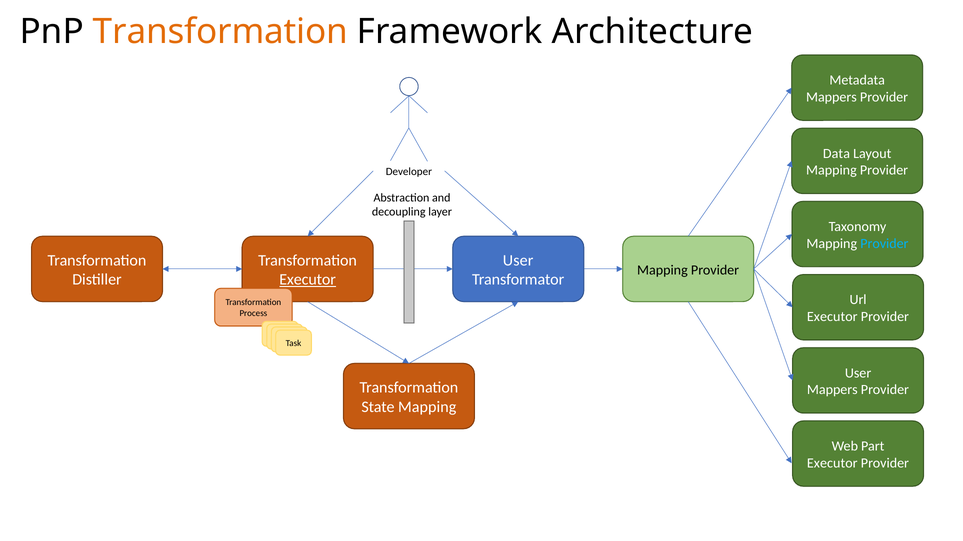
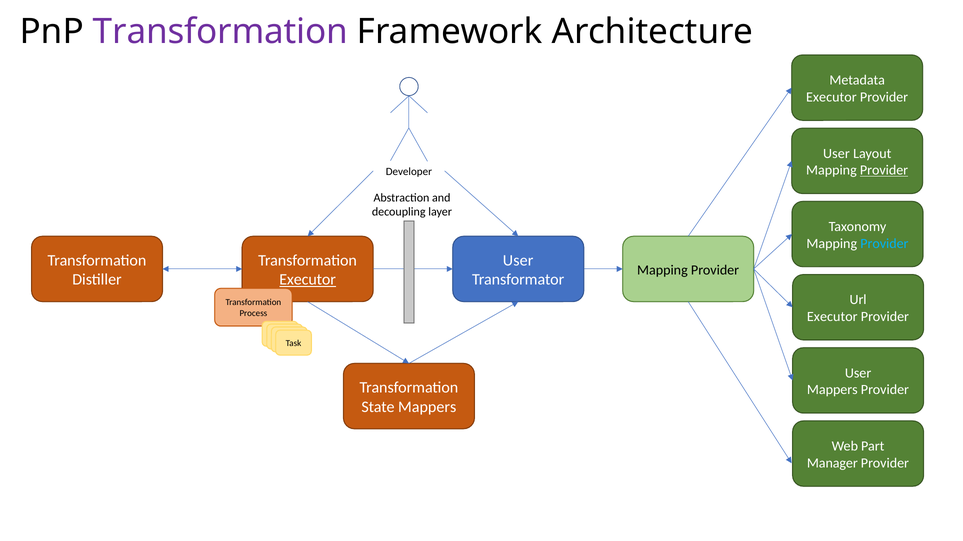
Transformation colour: orange -> purple (220, 32)
Mappers: Mappers -> Executor (831, 97)
Data: Data -> User (836, 154)
Provider underline: none -> present (884, 170)
State Mapping: Mapping -> Mappers (427, 407)
Executor: Executor -> Manager (832, 464)
